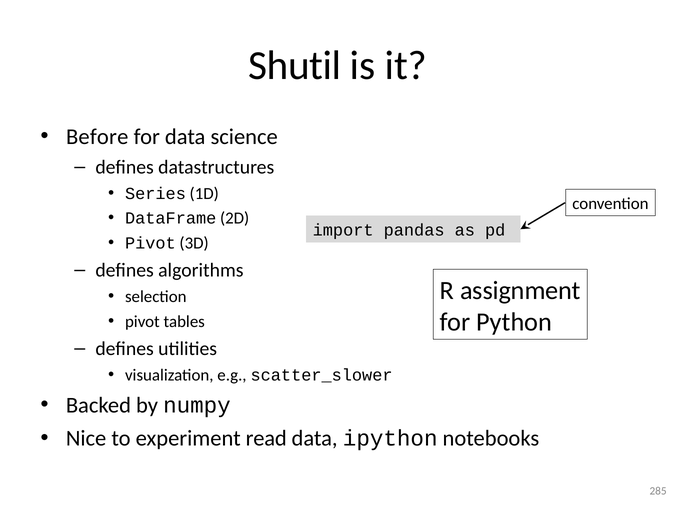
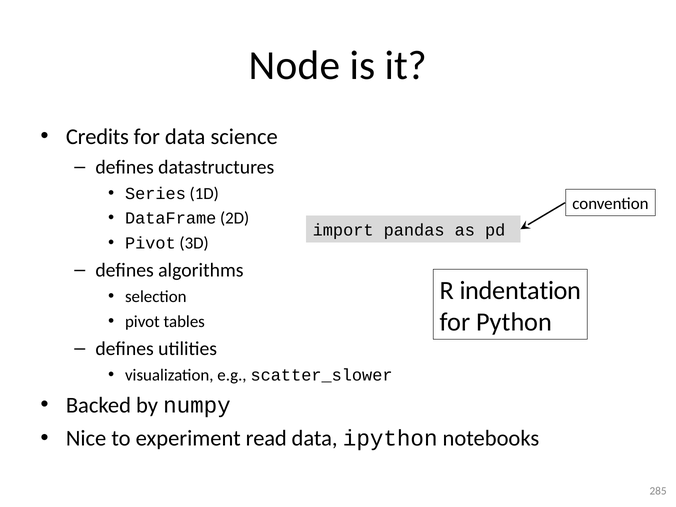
Shutil: Shutil -> Node (294, 65)
Before: Before -> Credits (97, 137)
assignment: assignment -> indentation (520, 290)
